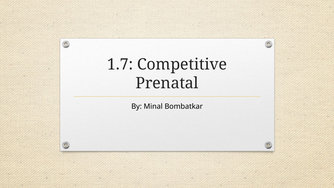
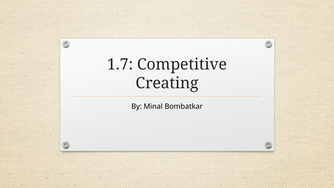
Prenatal: Prenatal -> Creating (167, 83)
